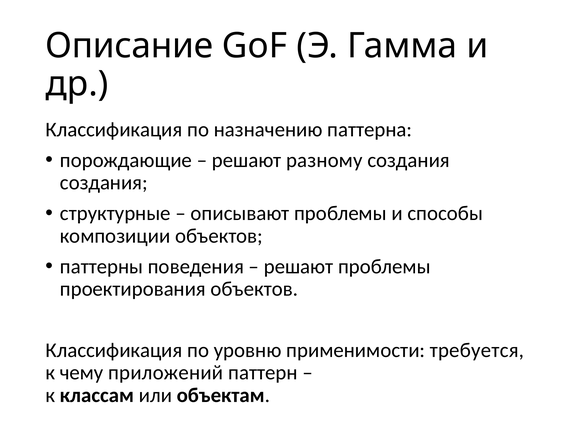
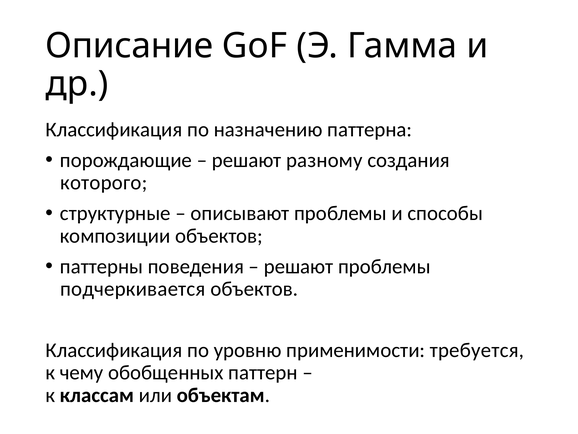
создания: создания -> которого (104, 183)
проектирования: проектирования -> подчеркивается (133, 289)
приложений: приложений -> обобщенных (166, 372)
